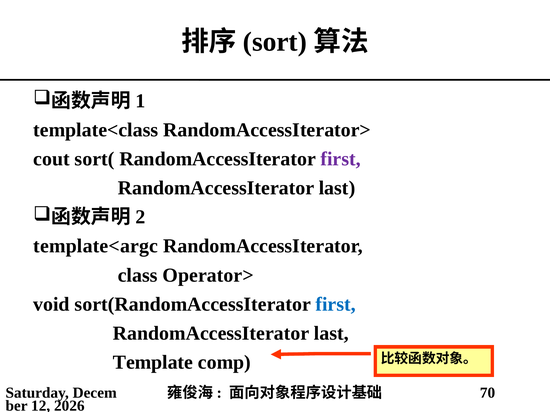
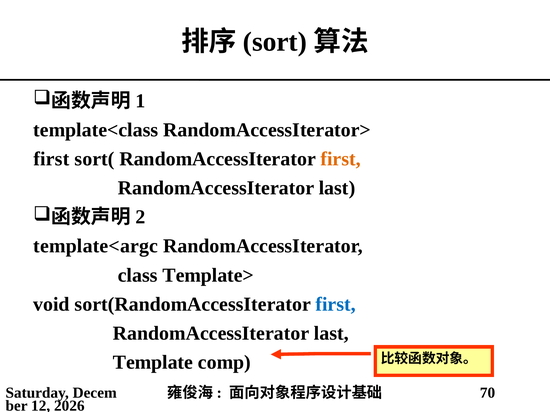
cout: cout -> first (51, 159)
first colour: purple -> orange (341, 159)
Operator>: Operator> -> Template> (208, 275)
